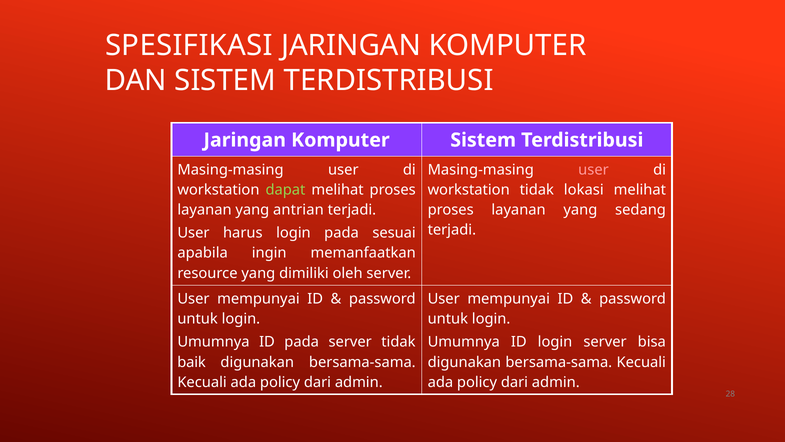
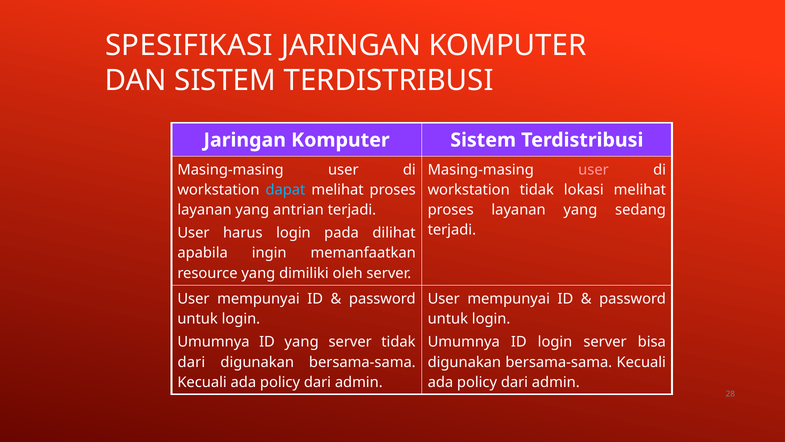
dapat colour: light green -> light blue (285, 190)
sesuai: sesuai -> dilihat (394, 233)
ID pada: pada -> yang (302, 342)
baik: baik -> dari (191, 362)
